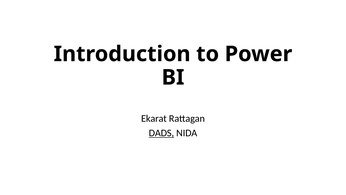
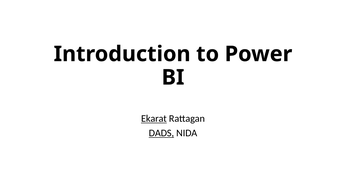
Ekarat underline: none -> present (154, 118)
